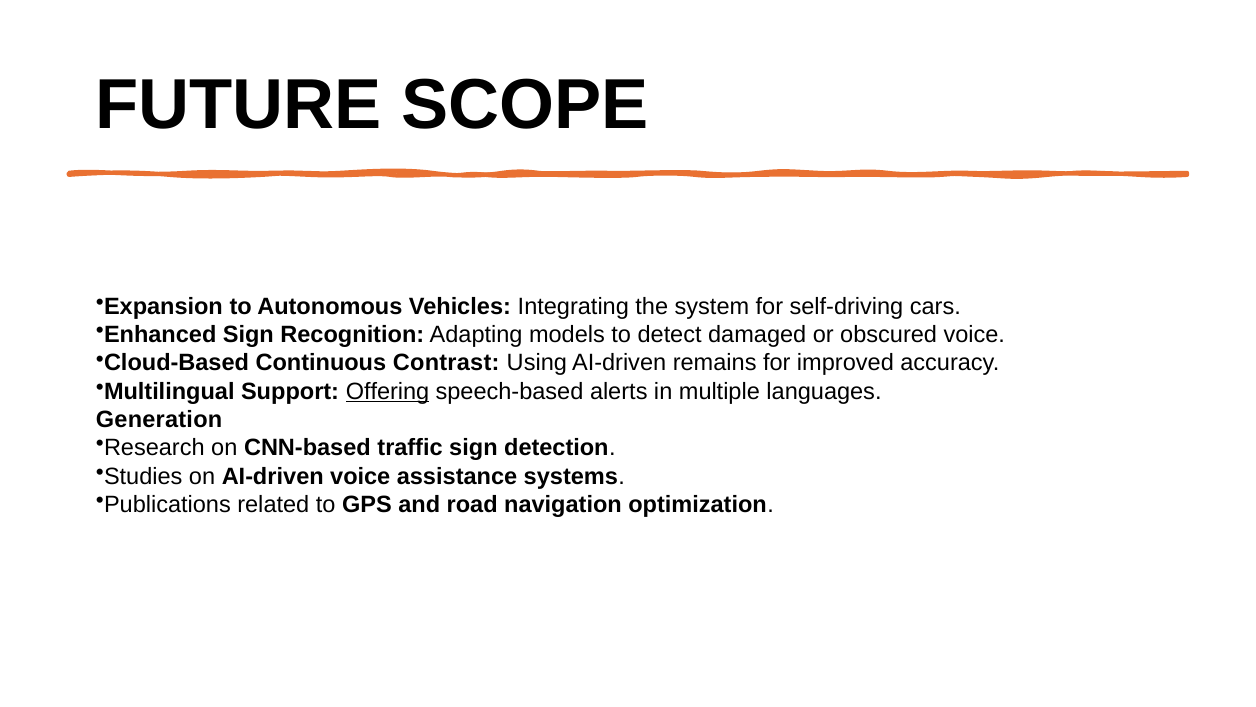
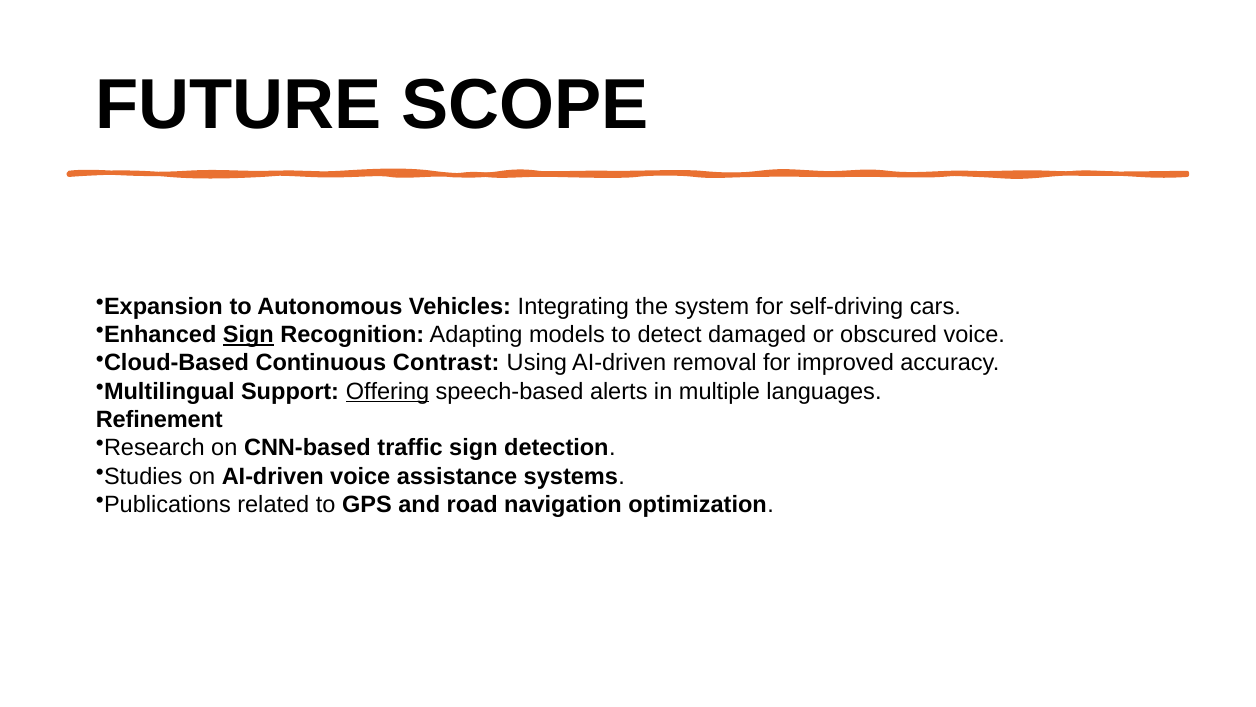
Sign underline: none -> present (248, 335)
remains: remains -> removal (715, 363)
Generation: Generation -> Refinement (159, 419)
